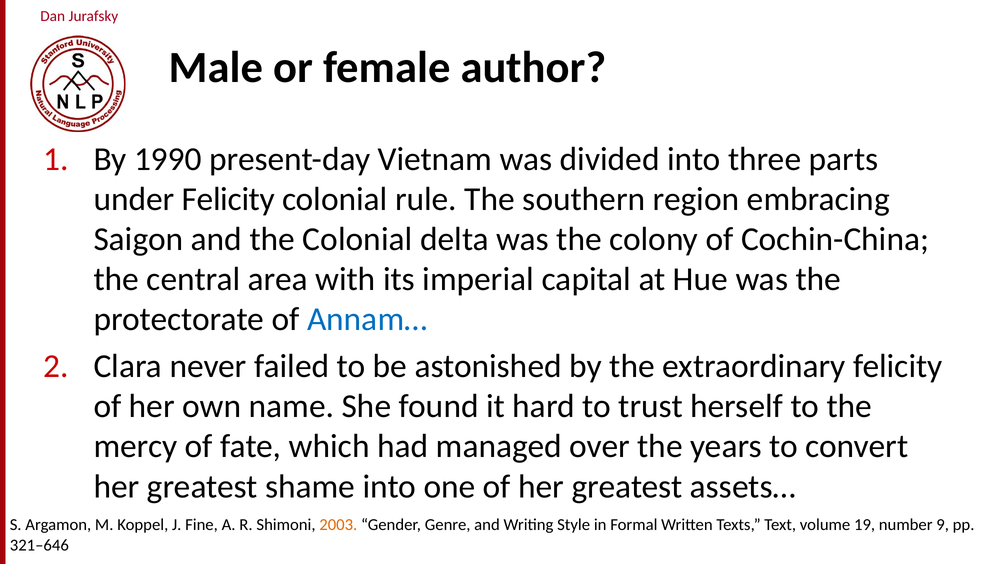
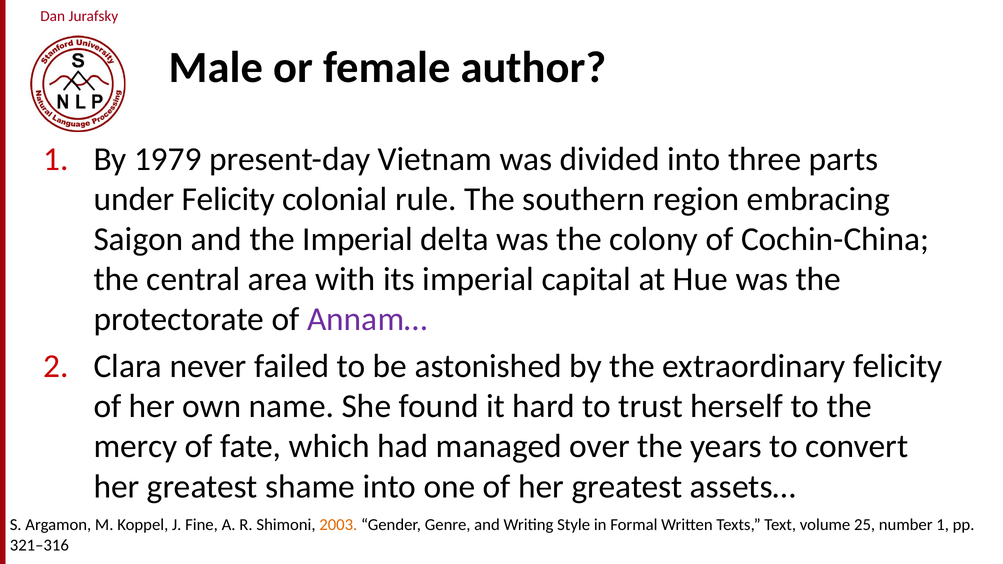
1990: 1990 -> 1979 (168, 159)
the Colonial: Colonial -> Imperial (358, 239)
Annam… colour: blue -> purple (367, 320)
19: 19 -> 25 (865, 525)
number 9: 9 -> 1 (943, 525)
321–646: 321–646 -> 321–316 (39, 545)
